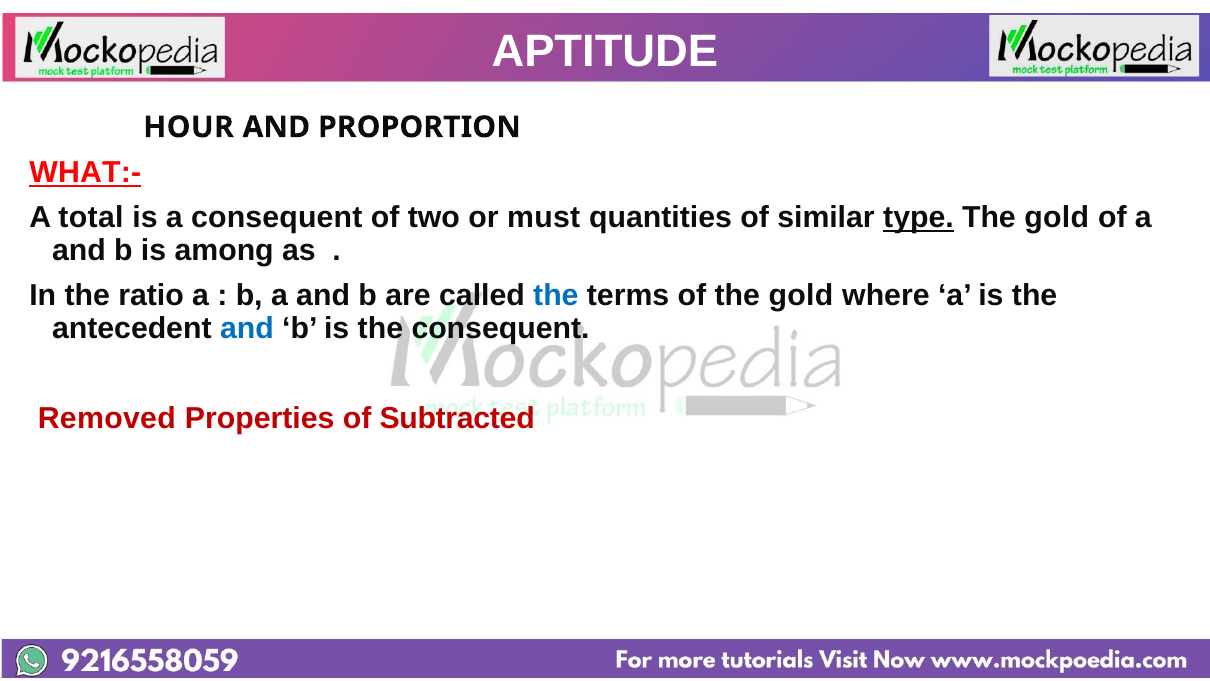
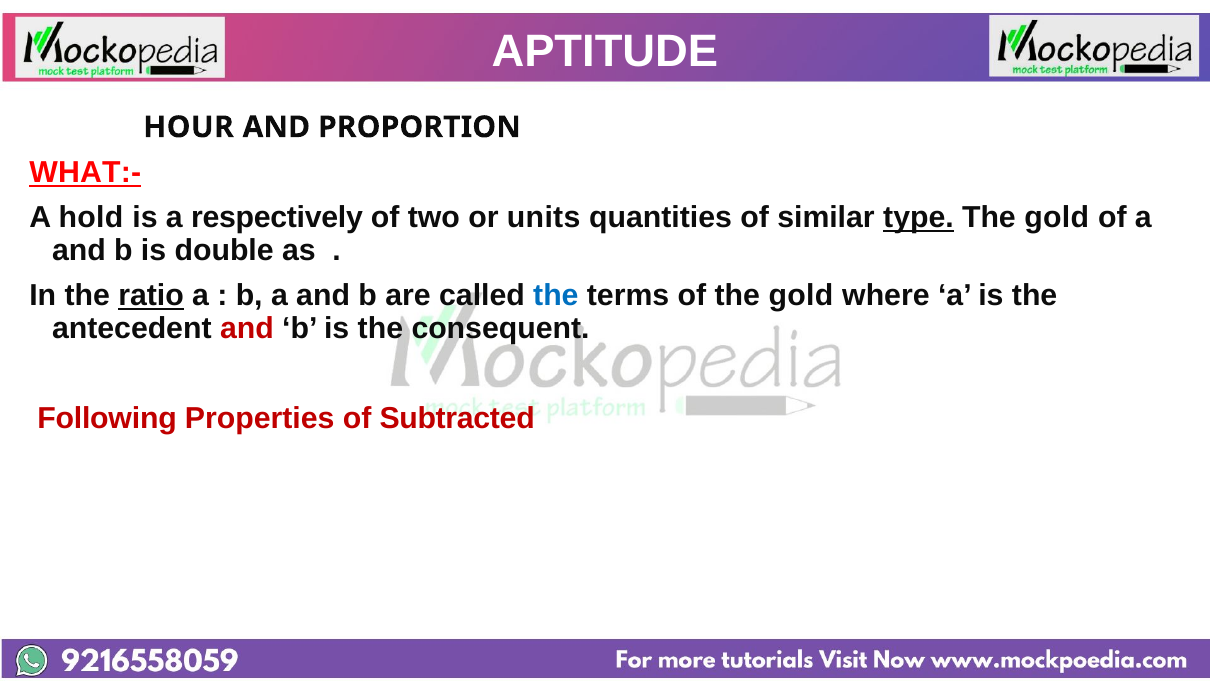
total: total -> hold (91, 218)
a consequent: consequent -> respectively (277, 218)
must: must -> units (544, 218)
among: among -> double (224, 250)
ratio underline: none -> present (151, 296)
and colour: blue -> red (247, 328)
Removed: Removed -> Following (107, 419)
